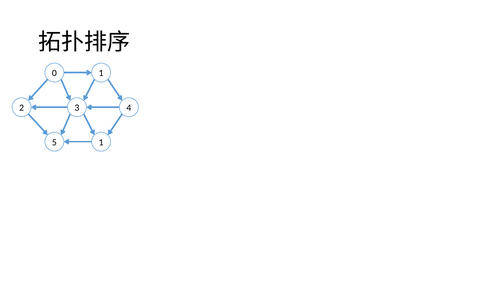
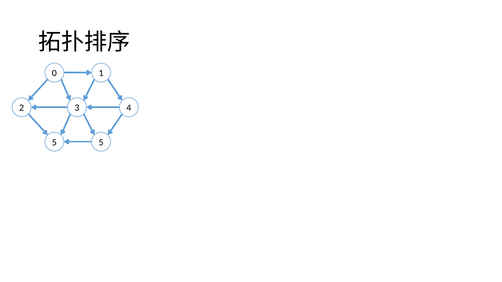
5 1: 1 -> 5 (101, 143)
